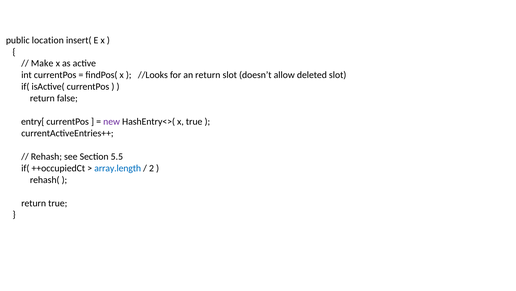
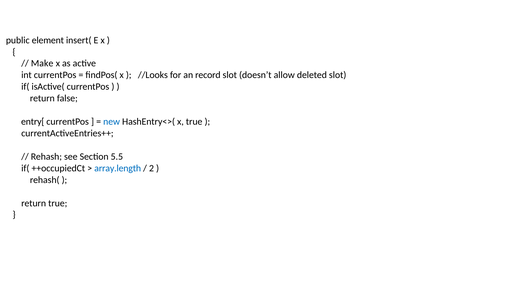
location: location -> element (48, 40)
an return: return -> record (208, 75)
new colour: purple -> blue (112, 121)
